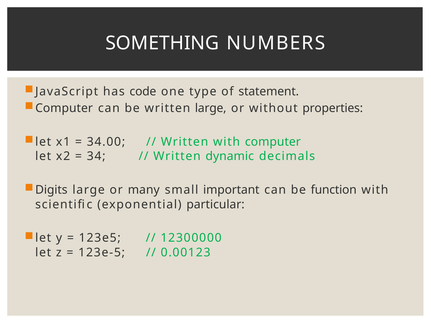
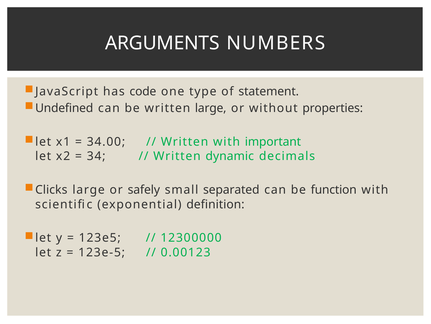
SOMETHING: SOMETHING -> ARGUMENTS (162, 43)
Computer: Computer -> Undefined (64, 108)
with computer: computer -> important (273, 142)
Digits: Digits -> Clicks (51, 190)
many: many -> safely (144, 190)
important: important -> separated (231, 190)
particular: particular -> definition (215, 204)
